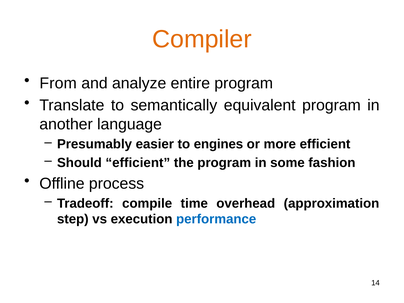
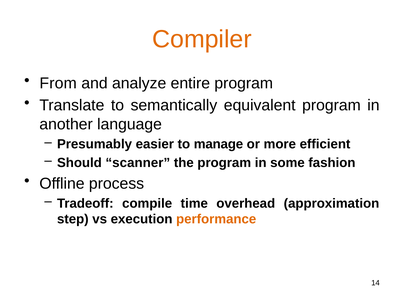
engines: engines -> manage (218, 144)
Should efficient: efficient -> scanner (138, 163)
performance colour: blue -> orange (216, 219)
